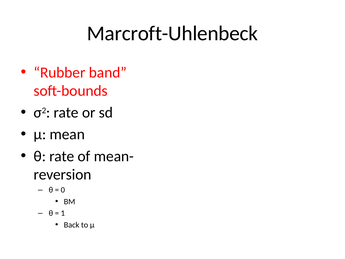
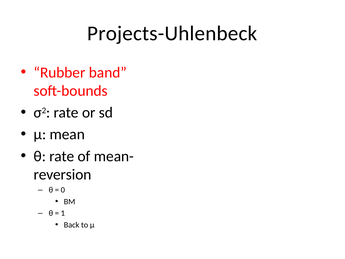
Marcroft-Uhlenbeck: Marcroft-Uhlenbeck -> Projects-Uhlenbeck (172, 33)
